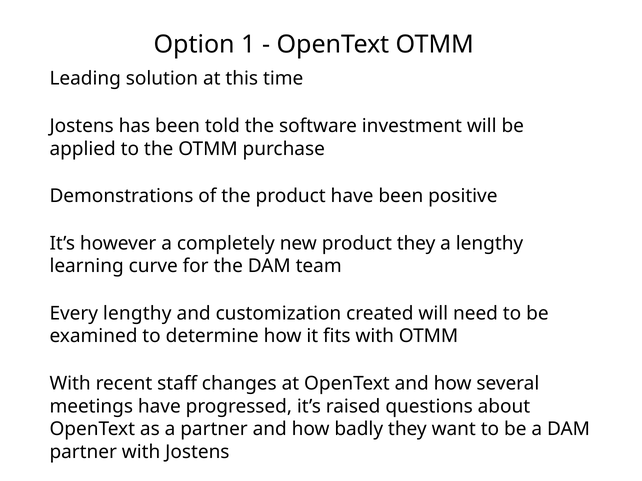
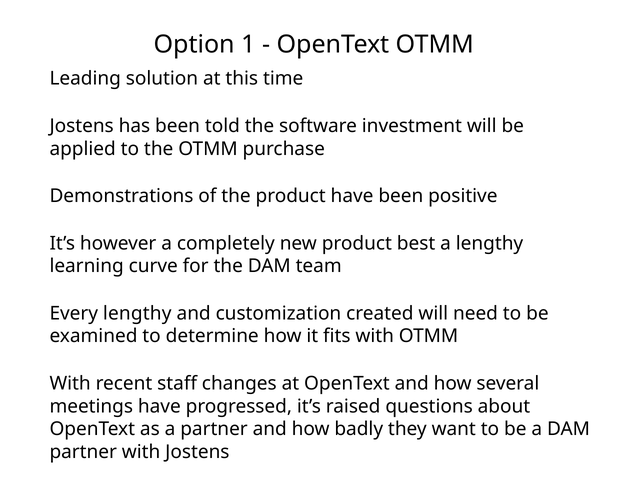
product they: they -> best (416, 244)
